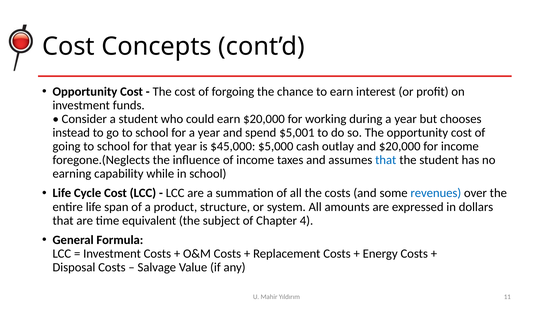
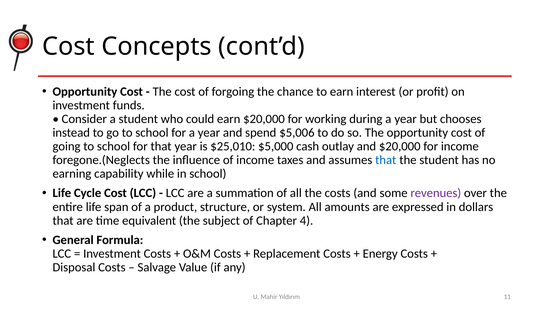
$5,001: $5,001 -> $5,006 (297, 133)
$45,000: $45,000 -> $25,010 (233, 146)
revenues colour: blue -> purple (436, 193)
